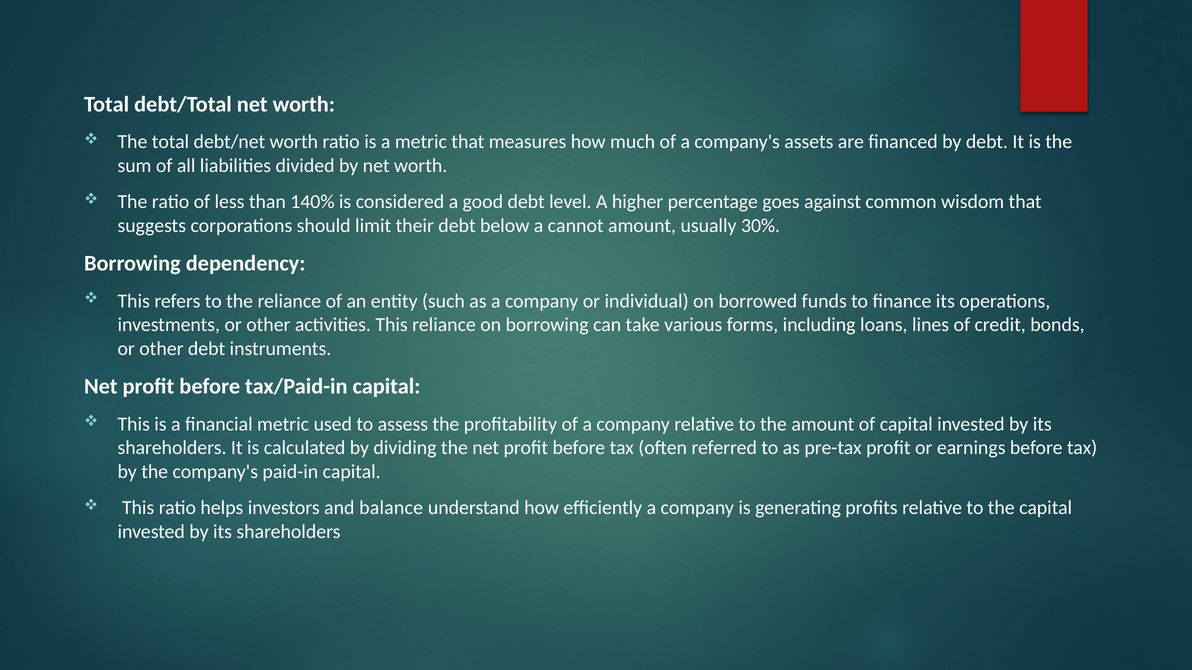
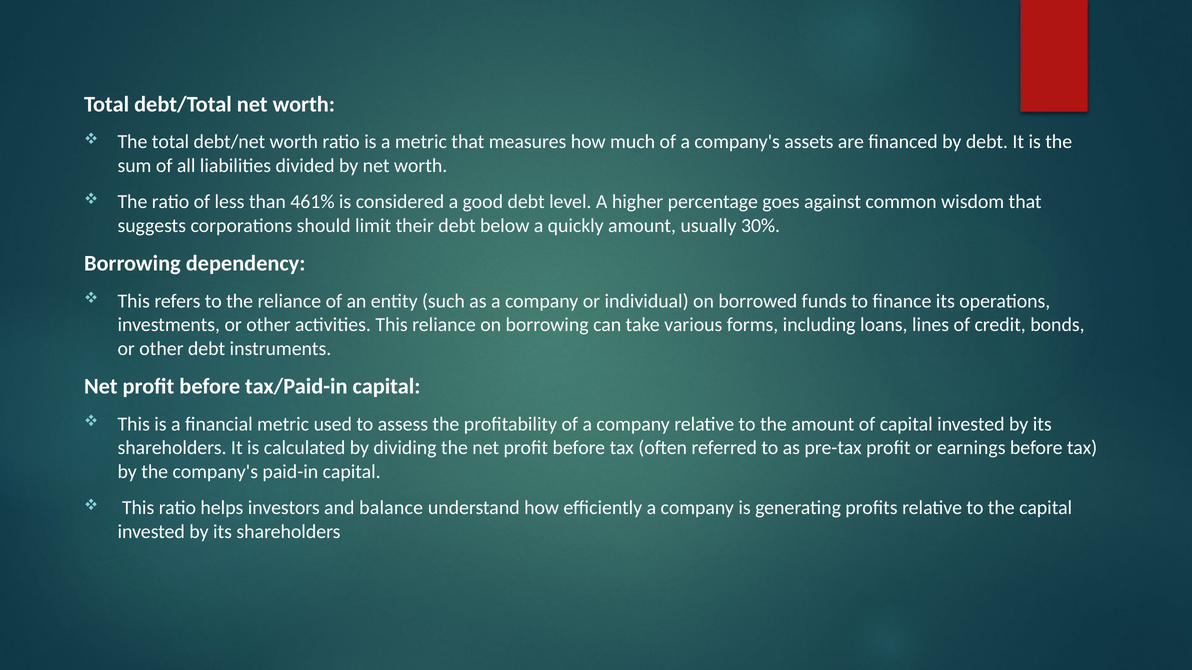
140%: 140% -> 461% (312, 202)
cannot: cannot -> quickly (576, 226)
